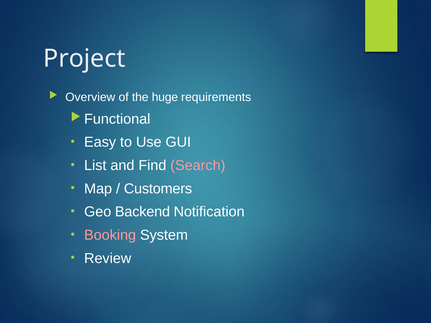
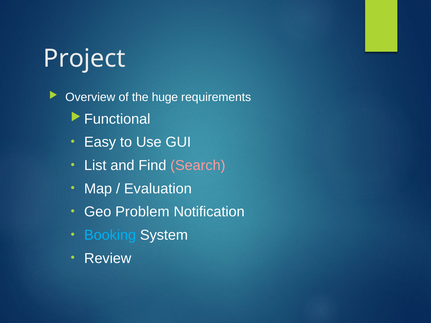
Customers: Customers -> Evaluation (158, 189)
Backend: Backend -> Problem (142, 212)
Booking colour: pink -> light blue (110, 235)
